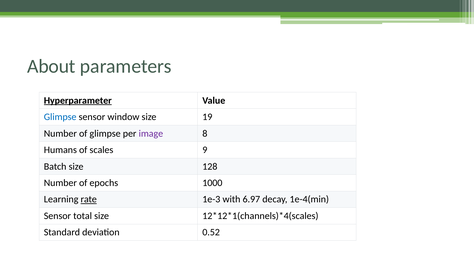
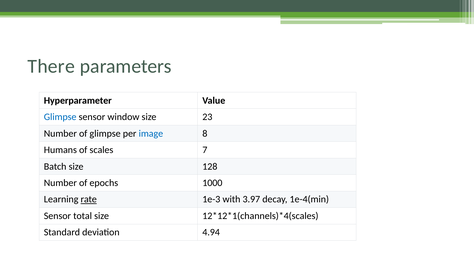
About: About -> There (51, 67)
Hyperparameter underline: present -> none (78, 101)
19: 19 -> 23 (207, 117)
image colour: purple -> blue (151, 134)
9: 9 -> 7 (205, 150)
6.97: 6.97 -> 3.97 (251, 200)
0.52: 0.52 -> 4.94 (211, 233)
